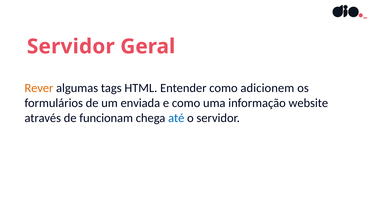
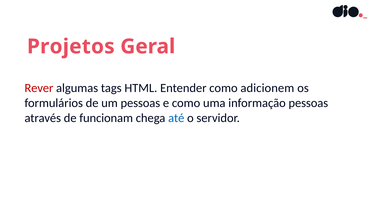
Servidor: Servidor -> Projetos (71, 47)
Rever colour: orange -> red (39, 88)
um enviada: enviada -> pessoas (140, 103)
informação website: website -> pessoas (308, 103)
